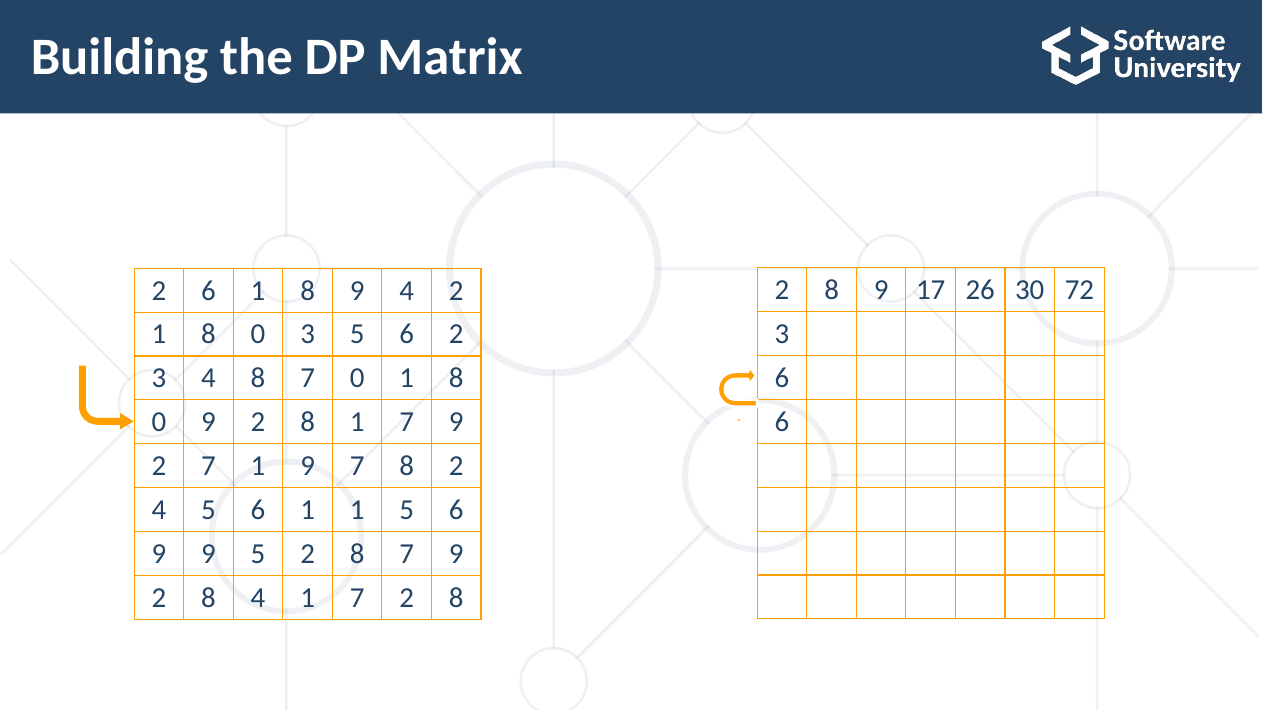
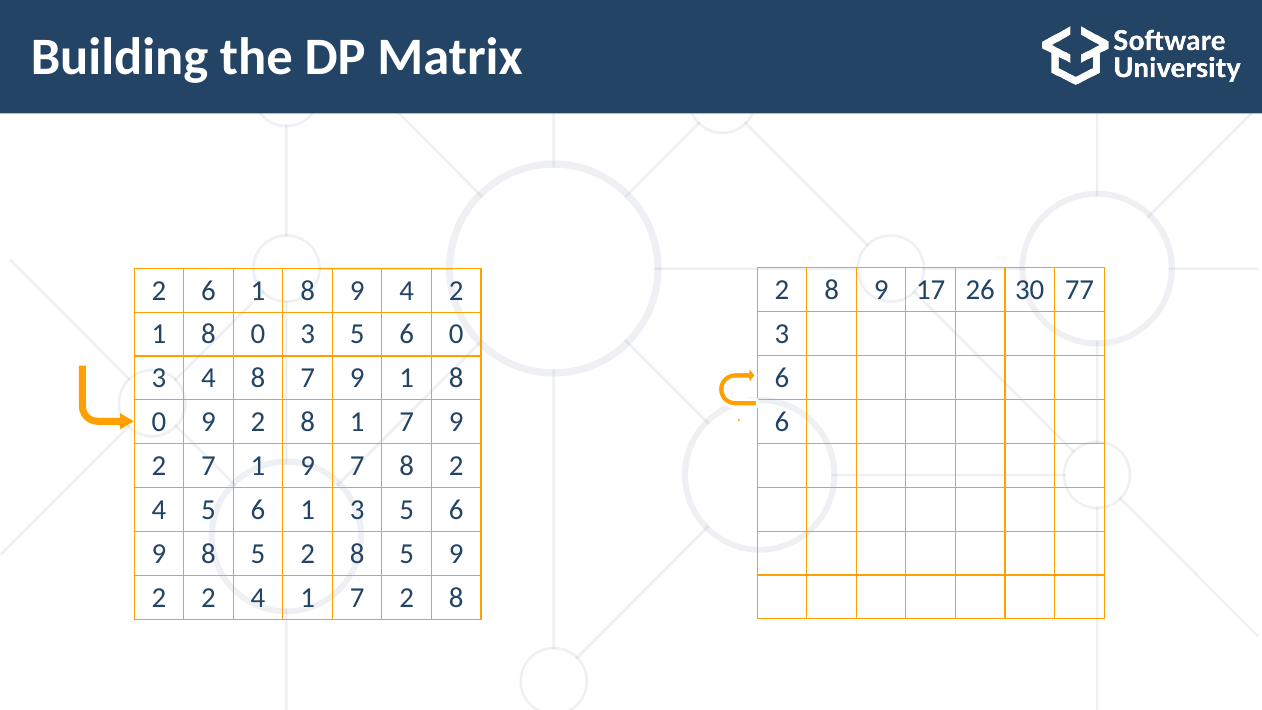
72: 72 -> 77 (1079, 290)
6 2: 2 -> 0 (456, 334)
8 7 0: 0 -> 9 (357, 378)
1 1: 1 -> 3 (357, 510)
9 9: 9 -> 8 (209, 554)
2 8 7: 7 -> 5 (407, 554)
8: 8 -> 2 (209, 598)
